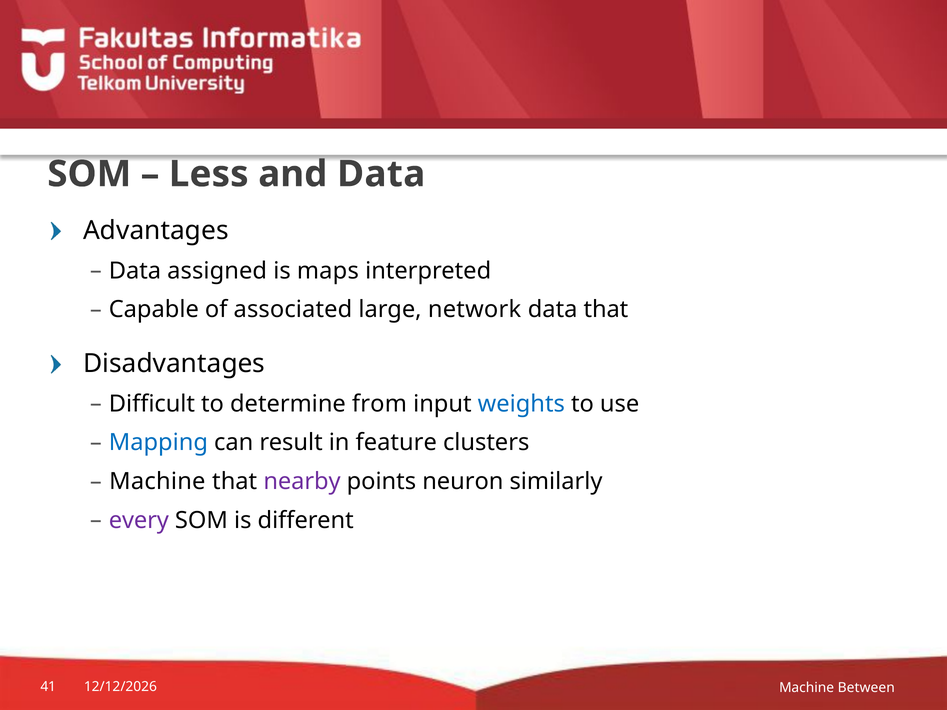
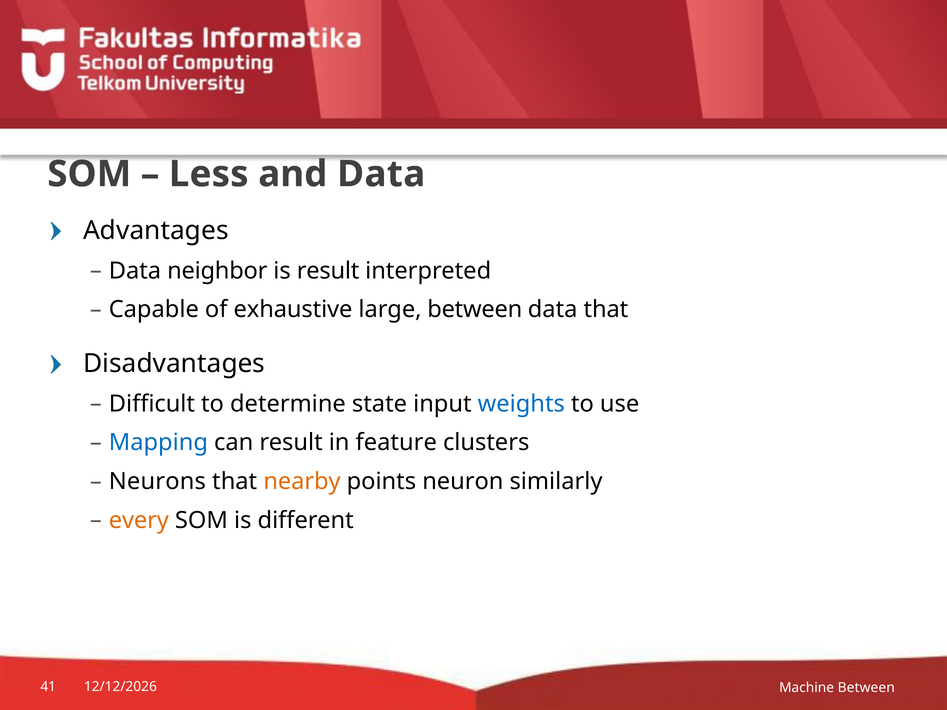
assigned: assigned -> neighbor (217, 271)
is maps: maps -> result (328, 271)
associated: associated -> exhaustive (293, 310)
large network: network -> between (475, 310)
from: from -> state (380, 404)
Machine: Machine -> Neurons (157, 482)
nearby colour: purple -> orange (302, 482)
every colour: purple -> orange (139, 521)
